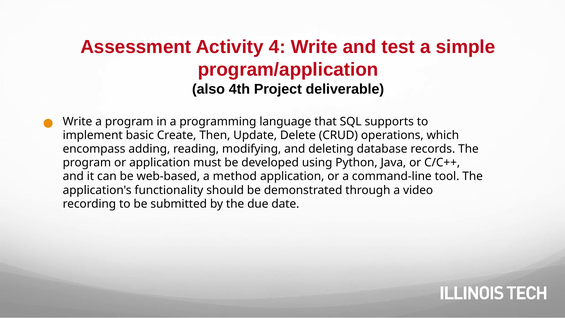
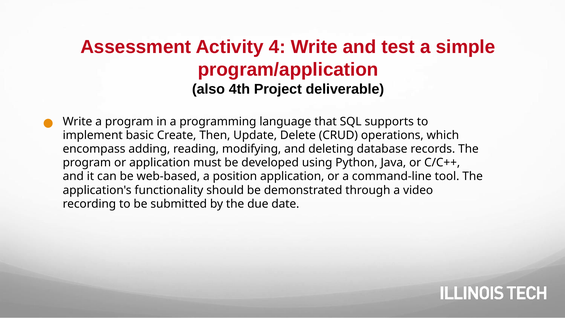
method: method -> position (235, 176)
